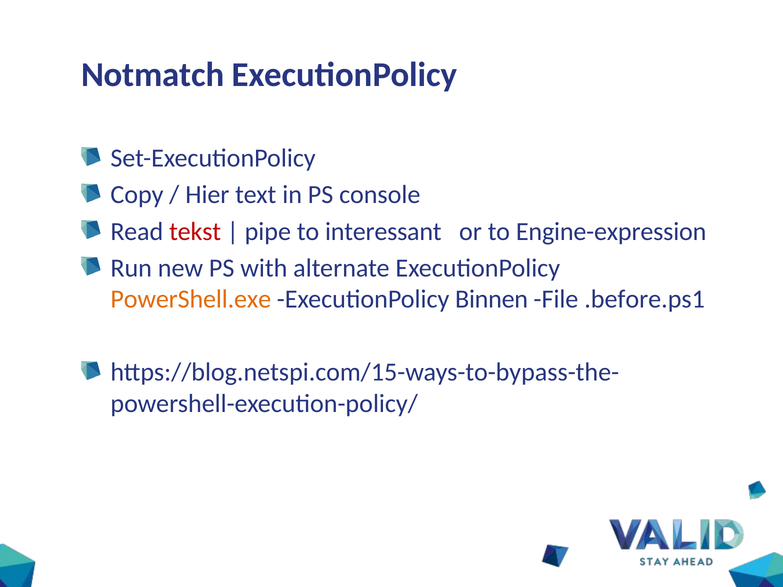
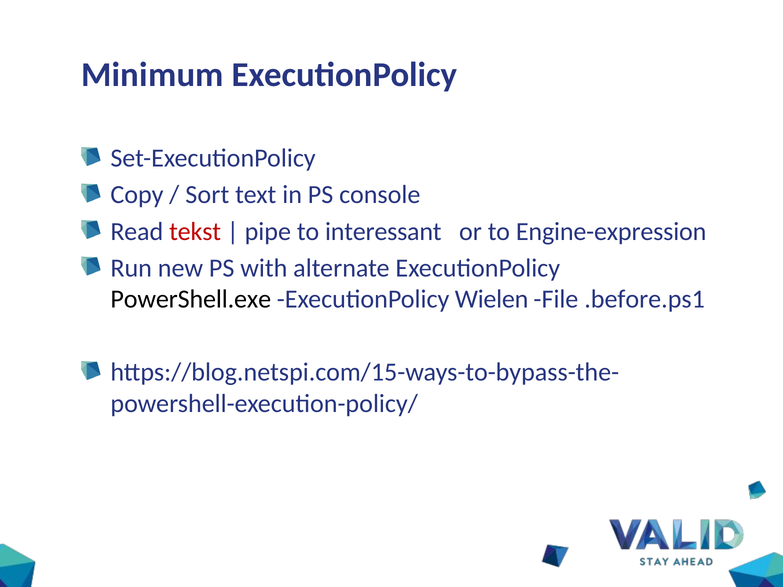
Notmatch: Notmatch -> Minimum (152, 75)
Hier: Hier -> Sort (207, 195)
PowerShell.exe colour: orange -> black (191, 299)
Binnen: Binnen -> Wielen (492, 299)
